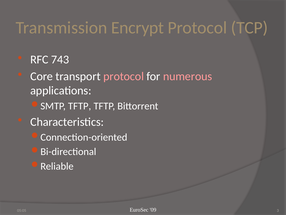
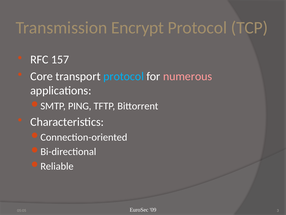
743: 743 -> 157 (60, 59)
protocol colour: pink -> light blue (124, 76)
TFTP: TFTP -> PING (80, 106)
